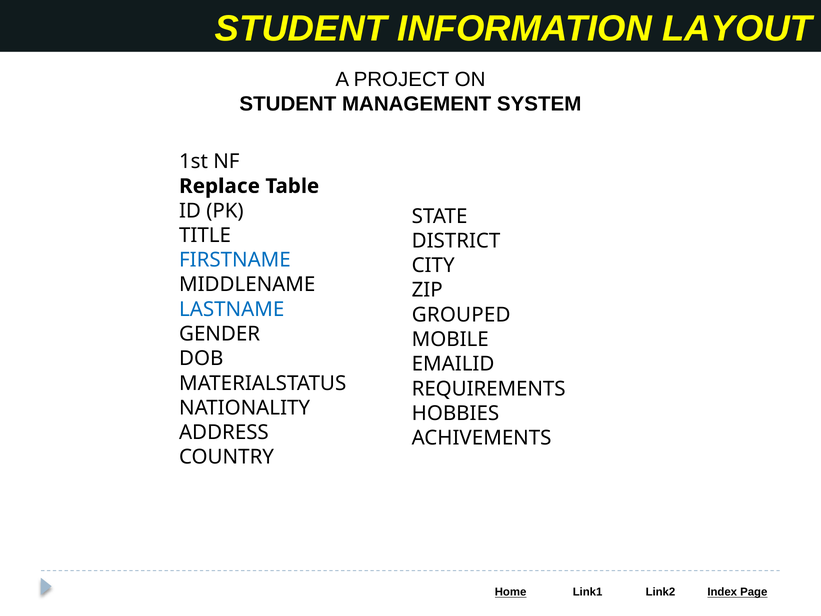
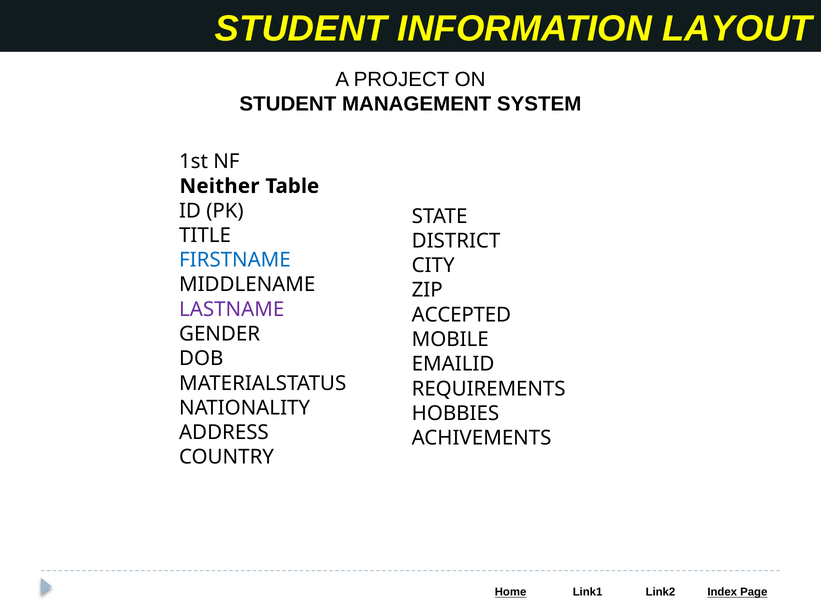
Replace: Replace -> Neither (219, 186)
LASTNAME colour: blue -> purple (232, 309)
GROUPED: GROUPED -> ACCEPTED (461, 315)
